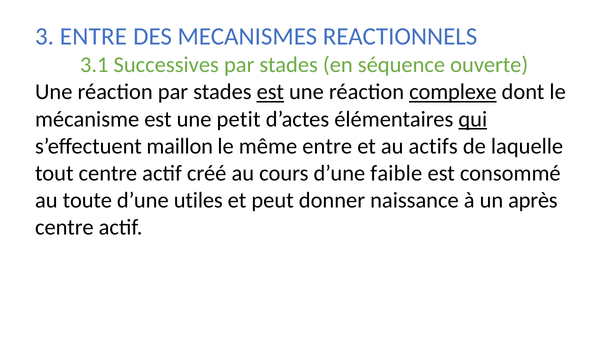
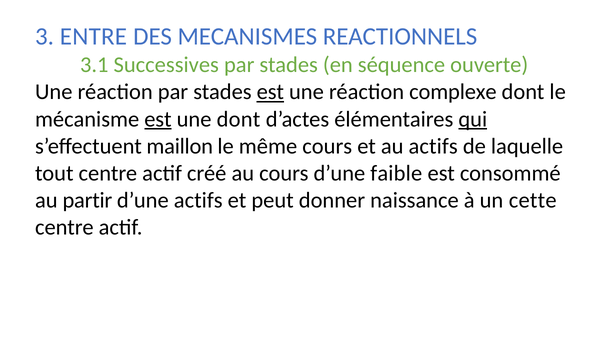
complexe underline: present -> none (453, 92)
est underline: none -> present (158, 119)
une petit: petit -> dont (239, 119)
même entre: entre -> cours (327, 146)
toute: toute -> partir (87, 200)
d’une utiles: utiles -> actifs (198, 200)
après: après -> cette (533, 200)
